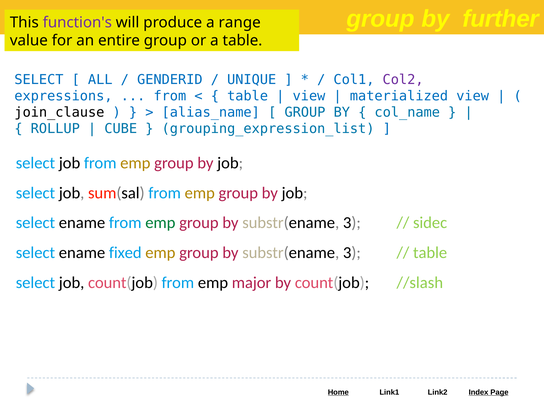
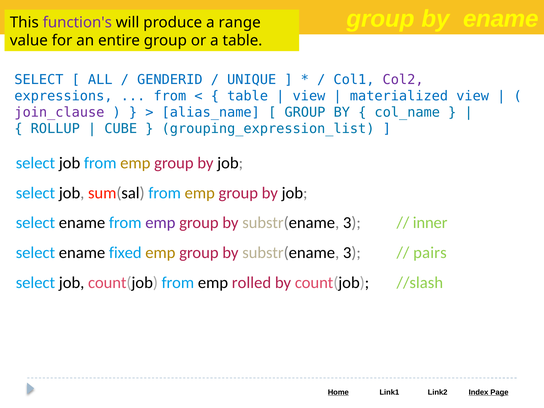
by further: further -> ename (501, 19)
join_clause colour: black -> purple (59, 112)
emp colour: green -> purple (160, 223)
sidec: sidec -> inner (430, 223)
table: table -> pairs (430, 253)
major: major -> rolled (251, 283)
